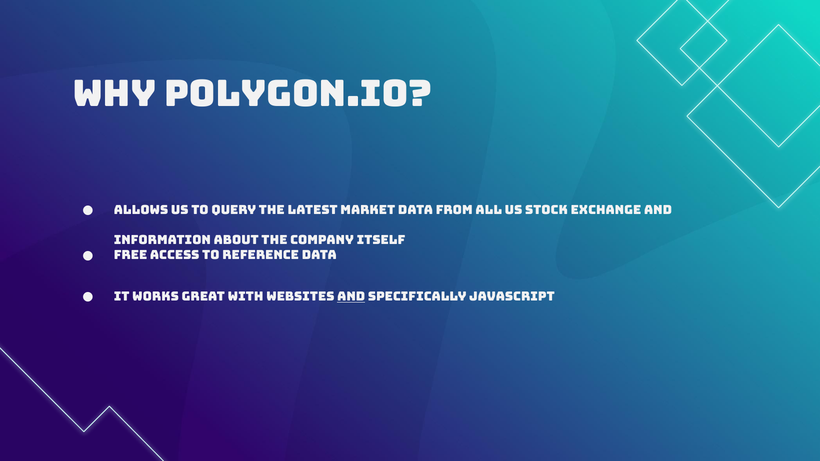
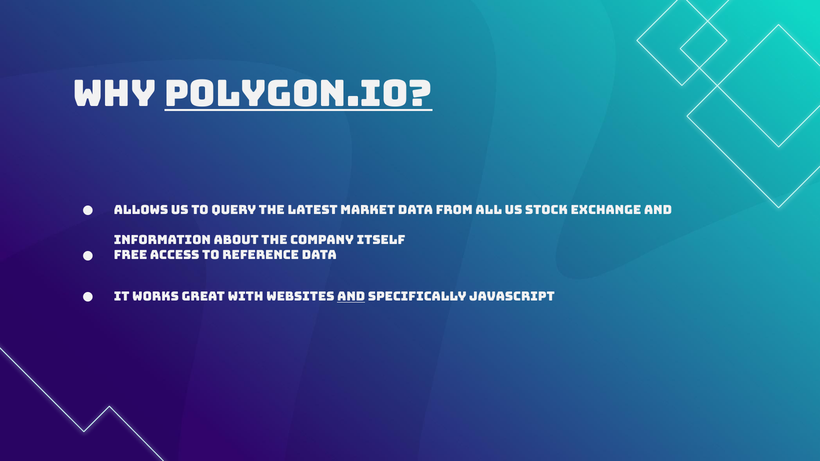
polygon.IO underline: none -> present (298, 94)
